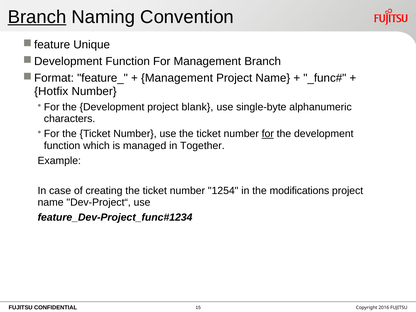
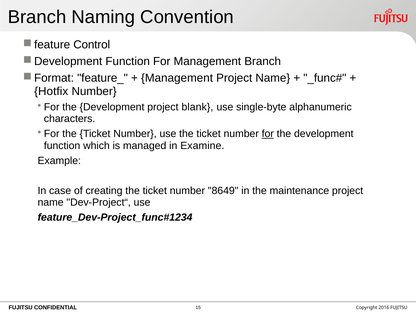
Branch underline: present -> none (37, 17)
Unique: Unique -> Control (92, 45)
Together: Together -> Examine (202, 146)
1254: 1254 -> 8649 (223, 191)
modifications: modifications -> maintenance (299, 191)
